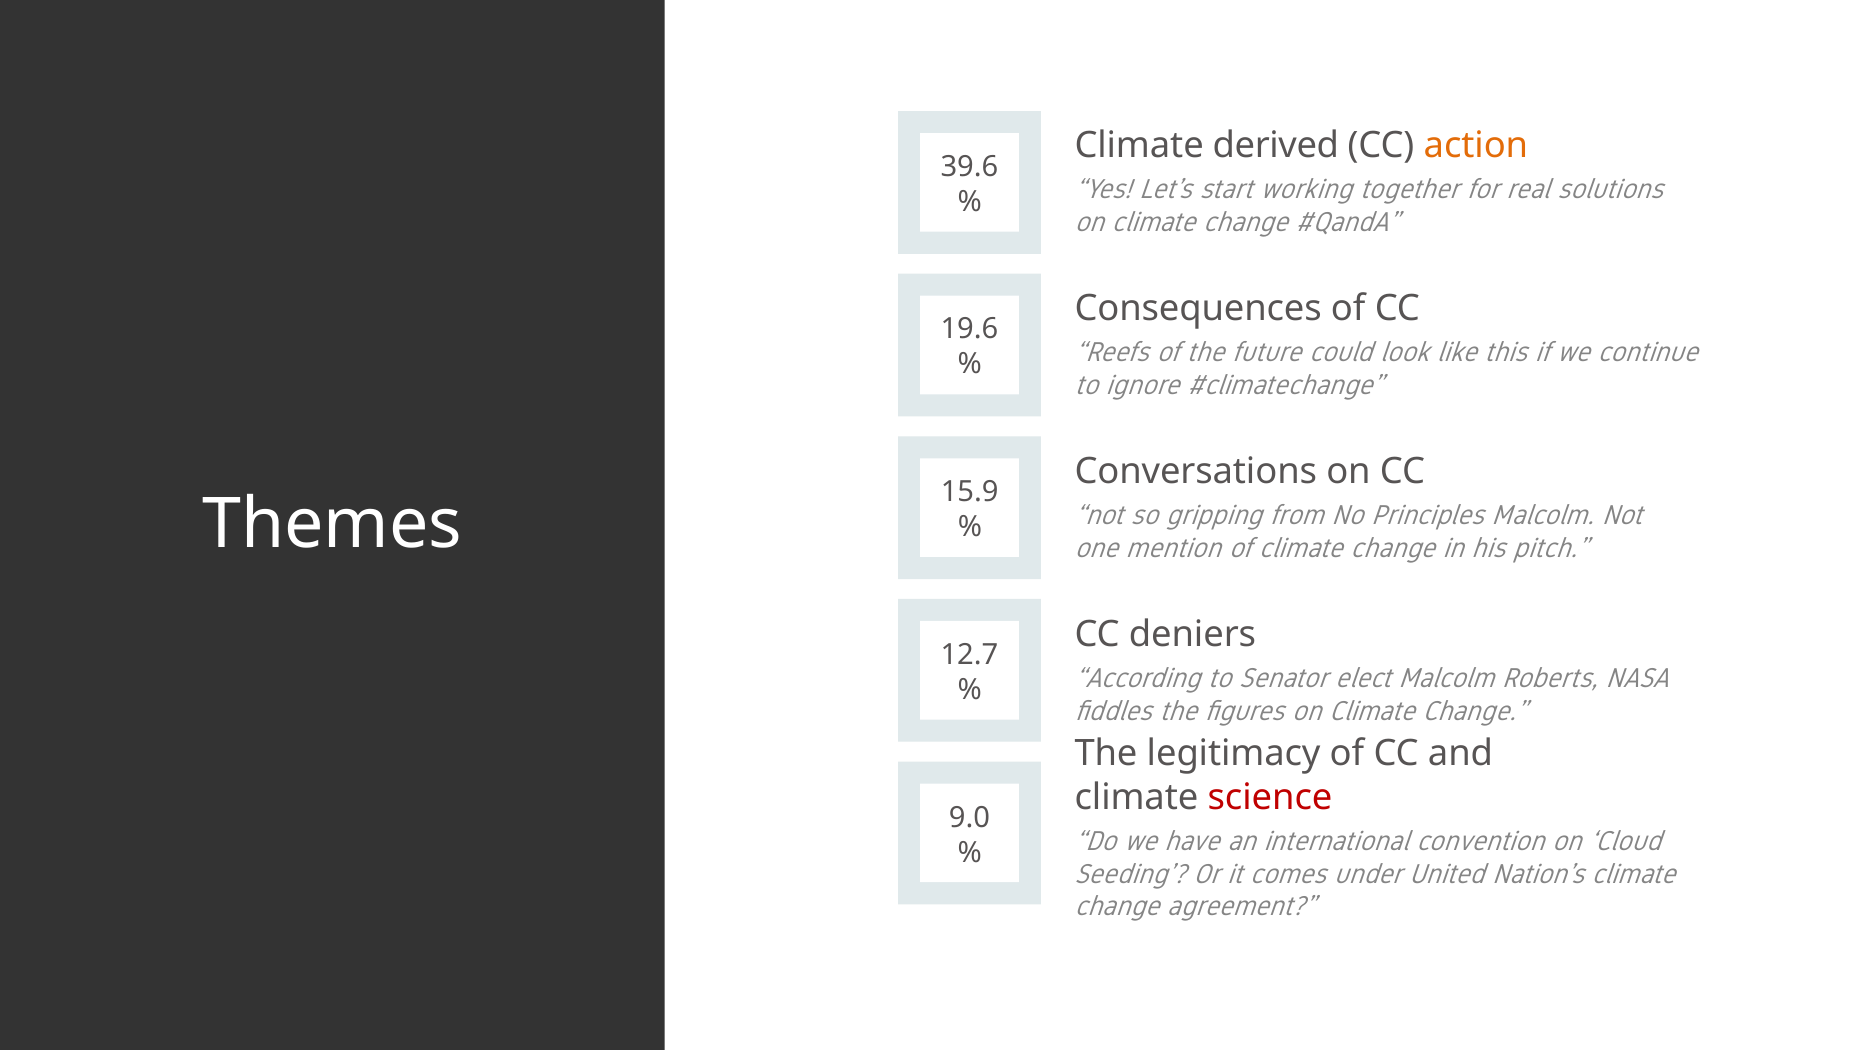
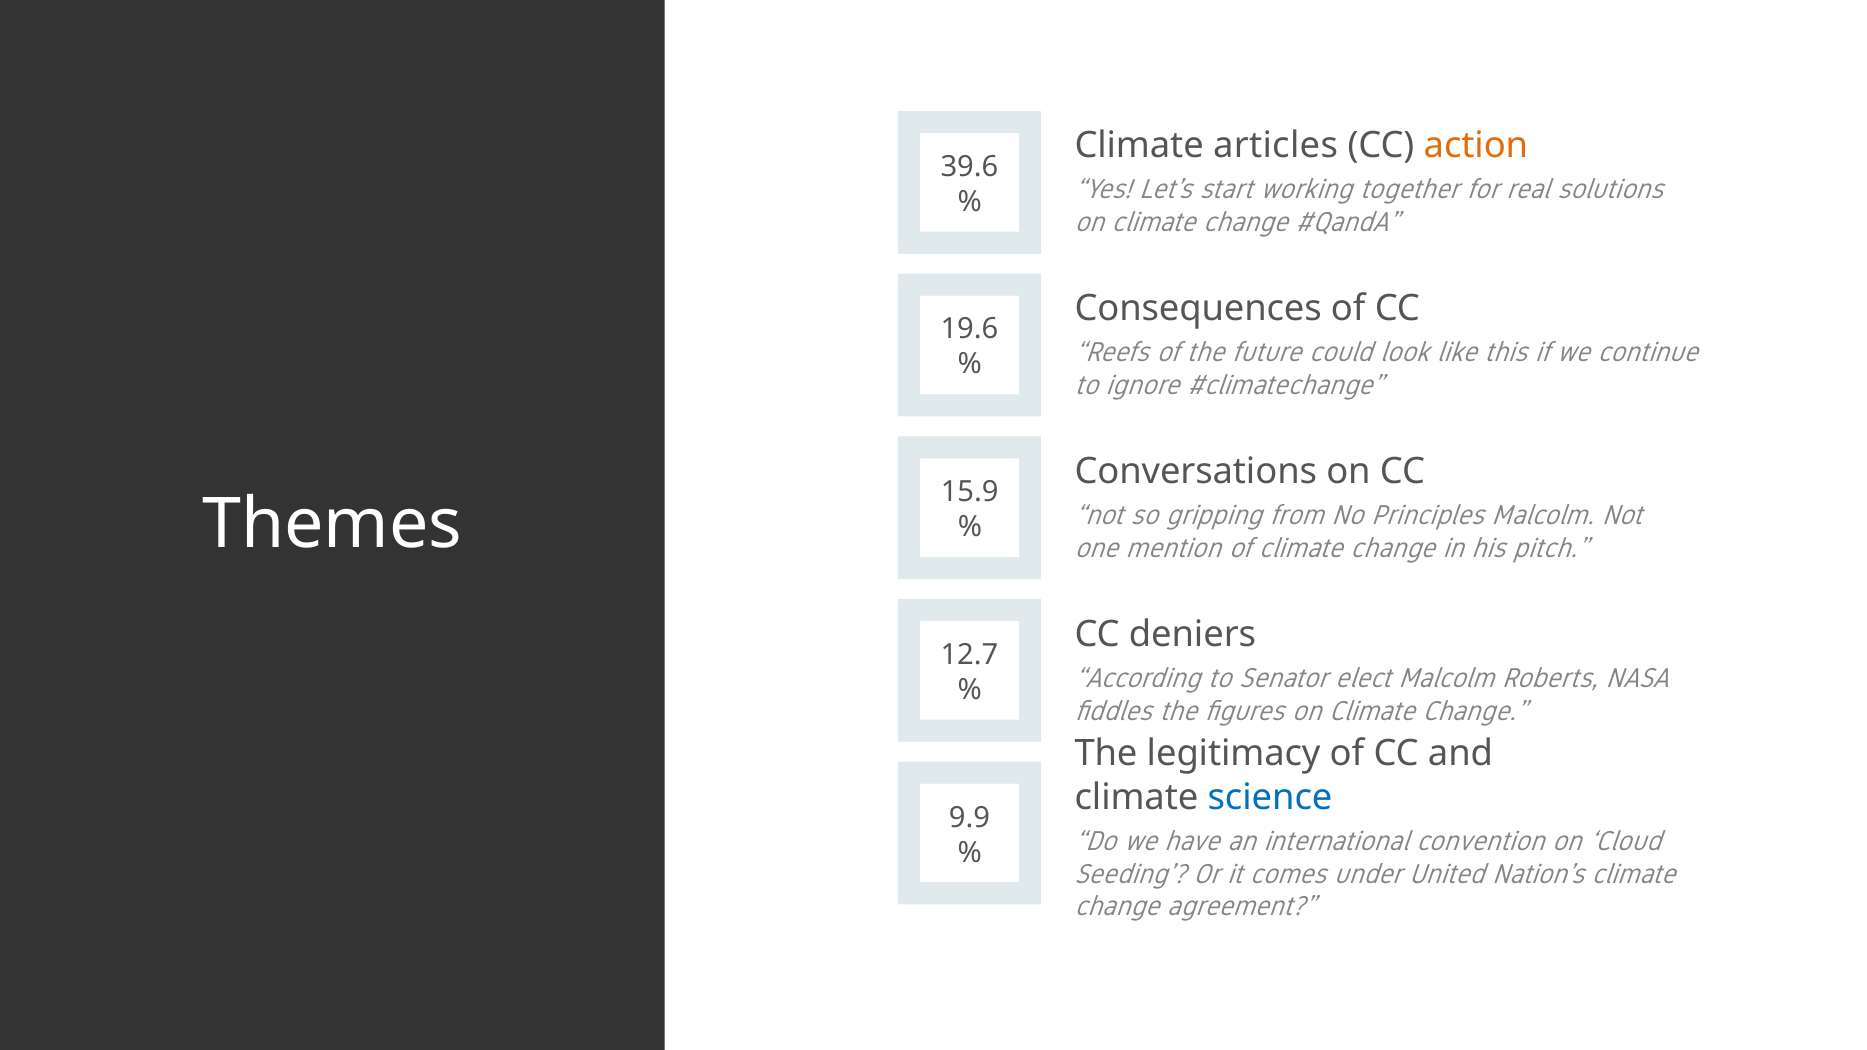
derived: derived -> articles (1276, 145)
science colour: red -> blue (1270, 797)
9.0: 9.0 -> 9.9 (970, 818)
